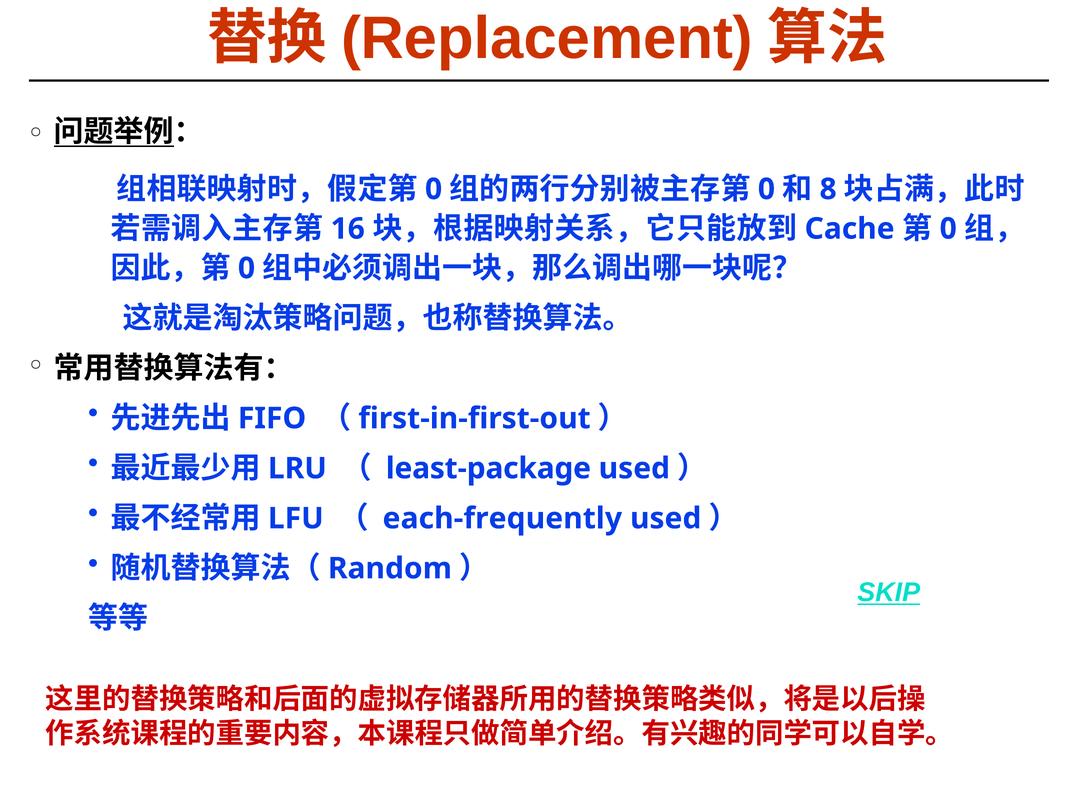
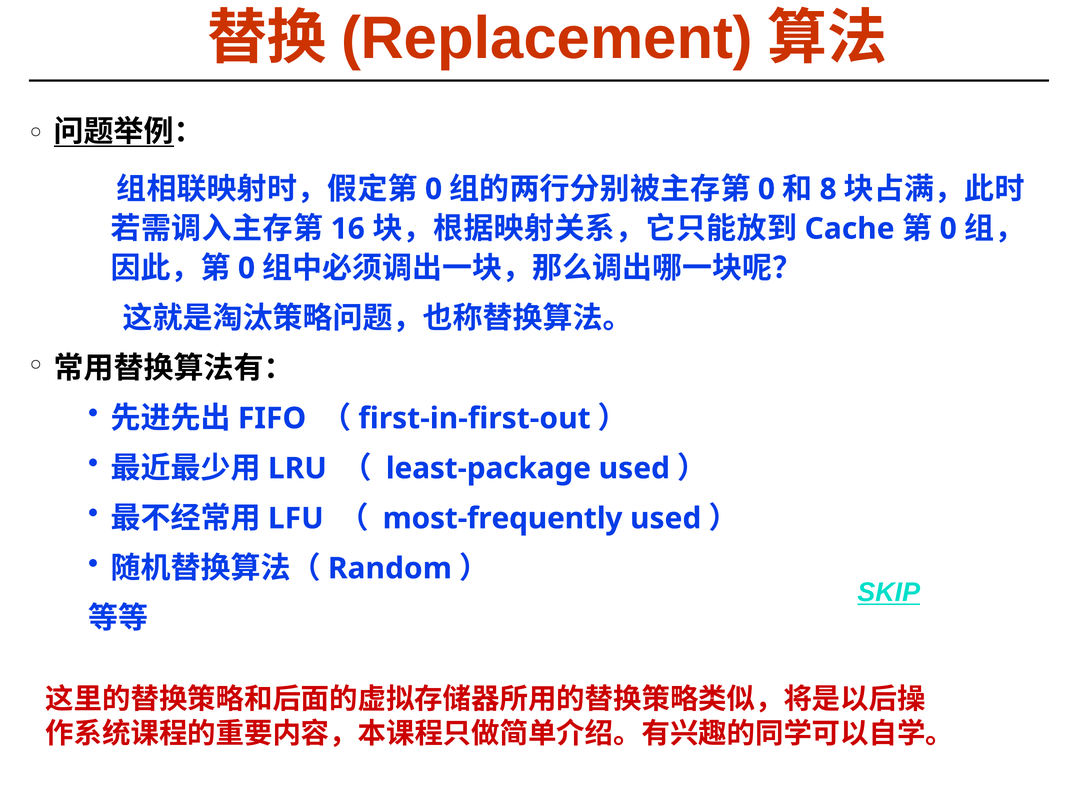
each-frequently: each-frequently -> most-frequently (502, 518)
